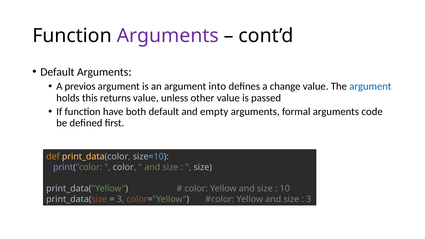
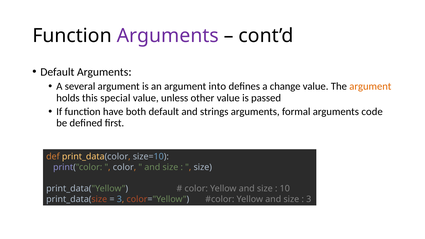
previos: previos -> several (80, 86)
argument colour: blue -> orange (370, 86)
returns: returns -> special (115, 98)
empty: empty -> strings (214, 112)
